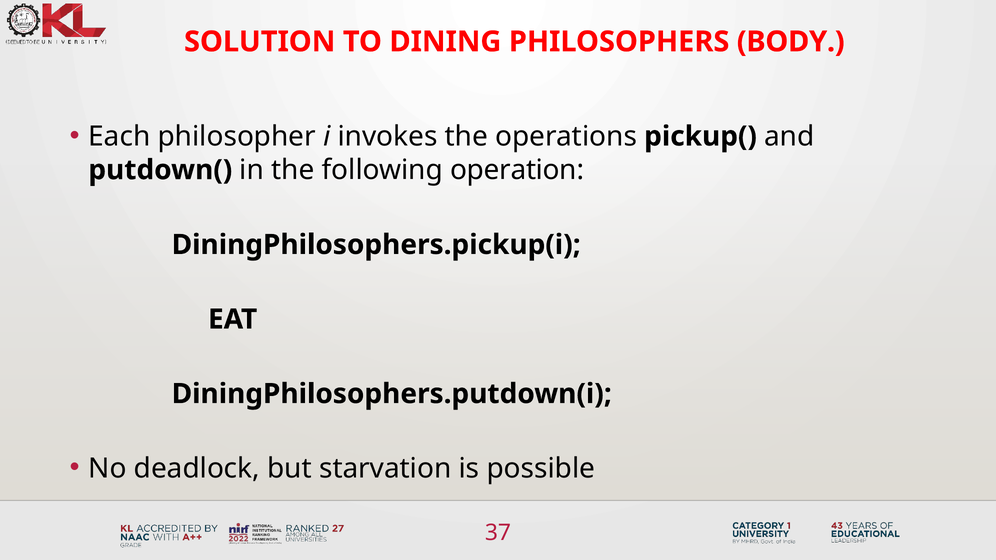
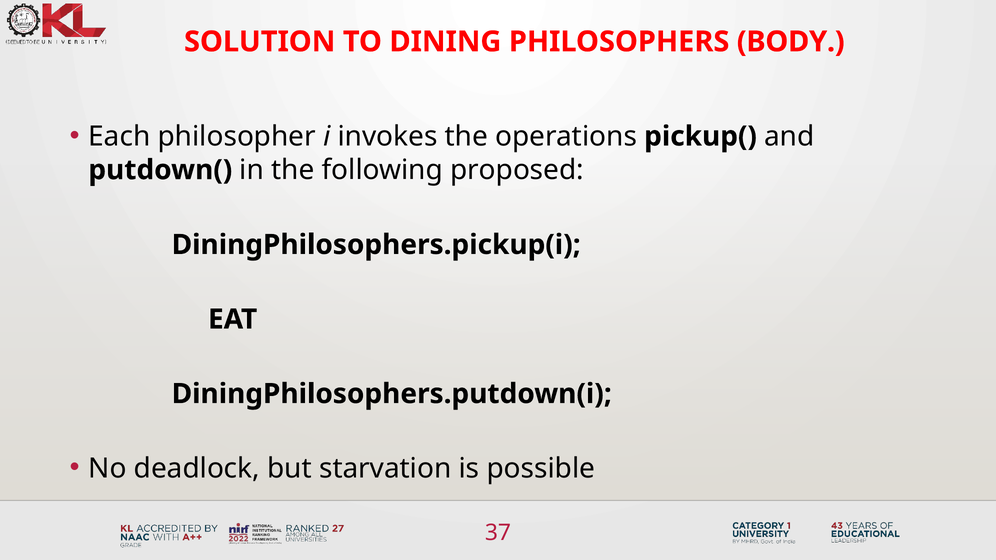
operation: operation -> proposed (517, 170)
